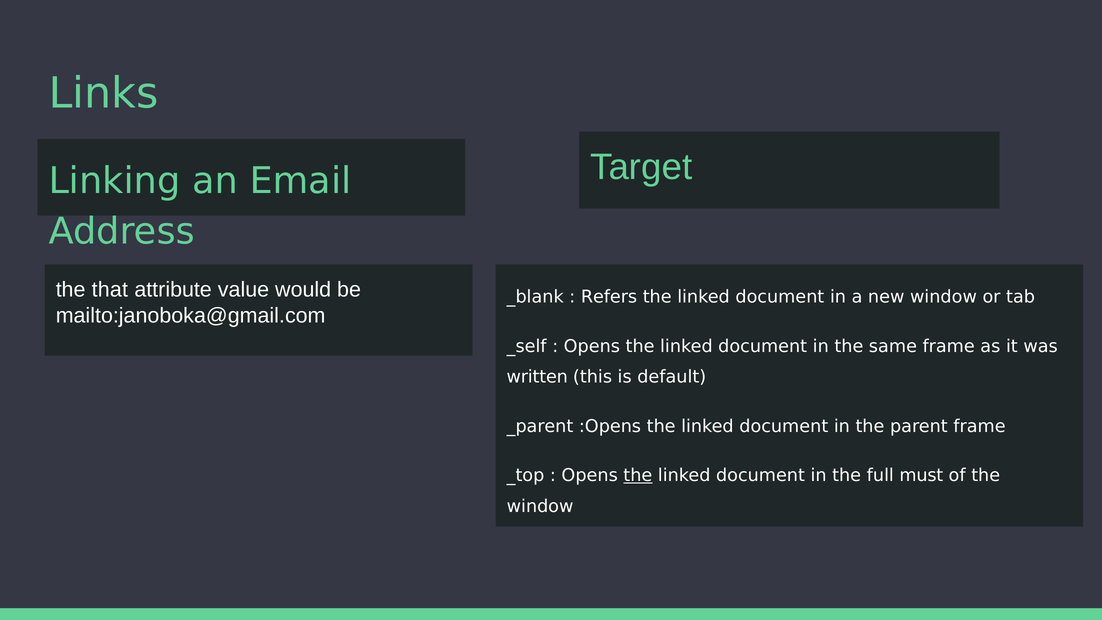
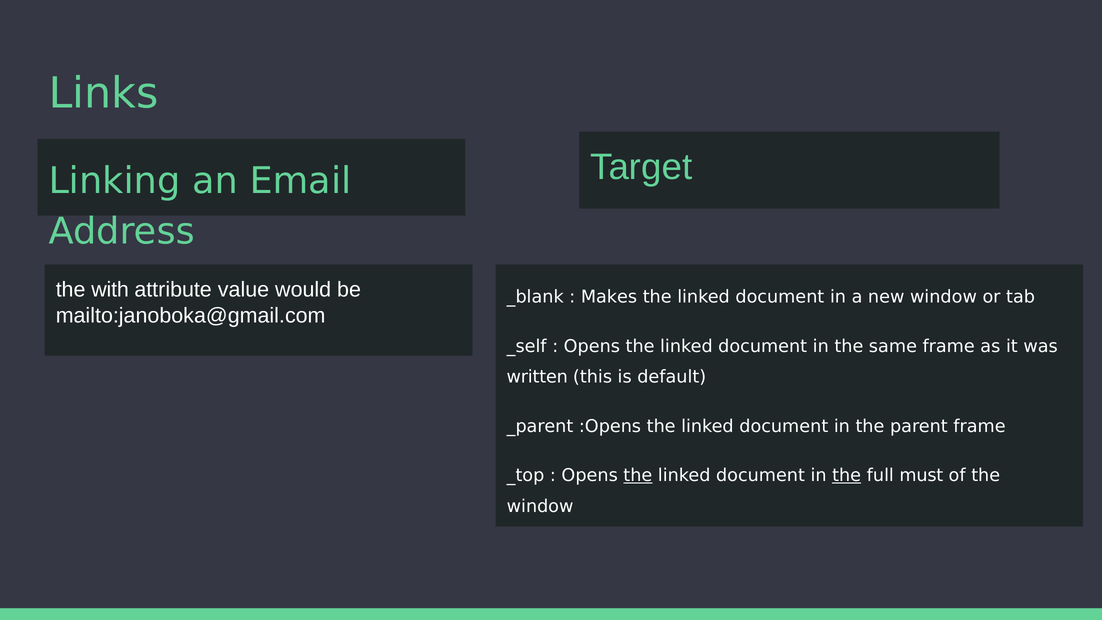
that: that -> with (110, 290)
Refers: Refers -> Makes (609, 297)
the underline: none -> present (847, 475)
